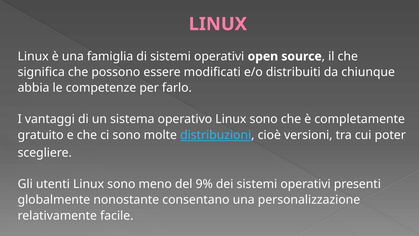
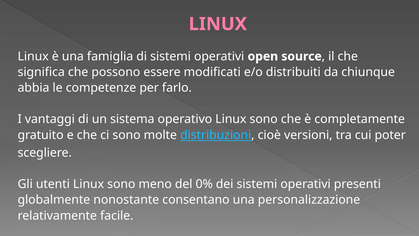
9%: 9% -> 0% (204, 184)
